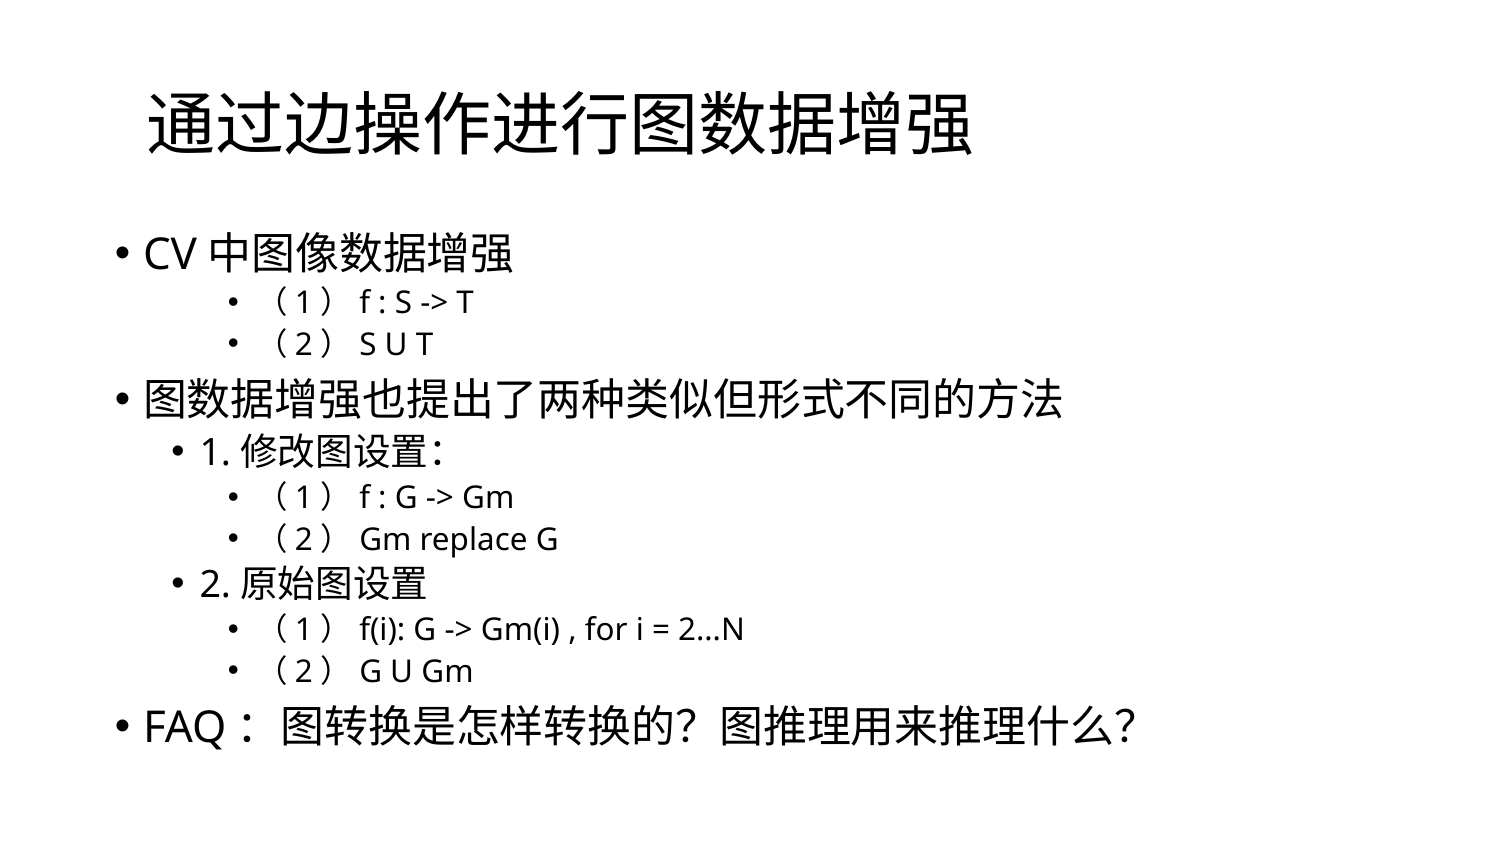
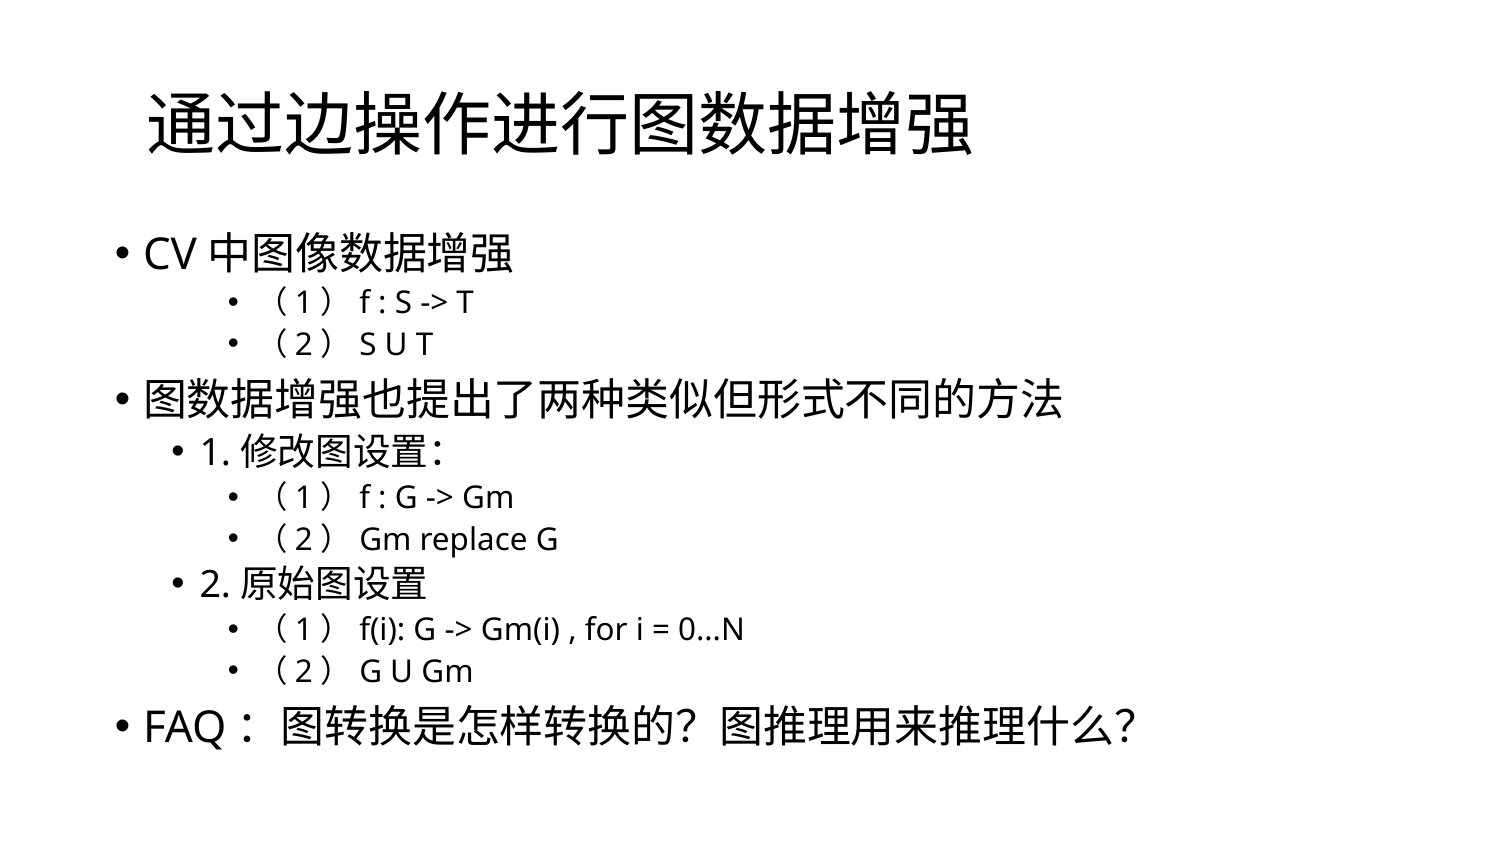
2…N: 2…N -> 0…N (712, 630)
